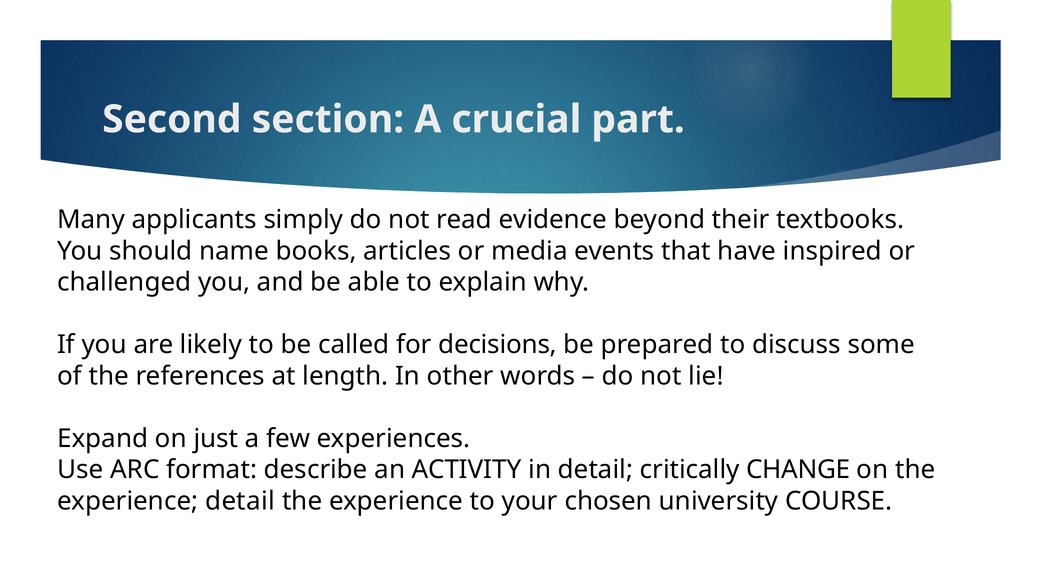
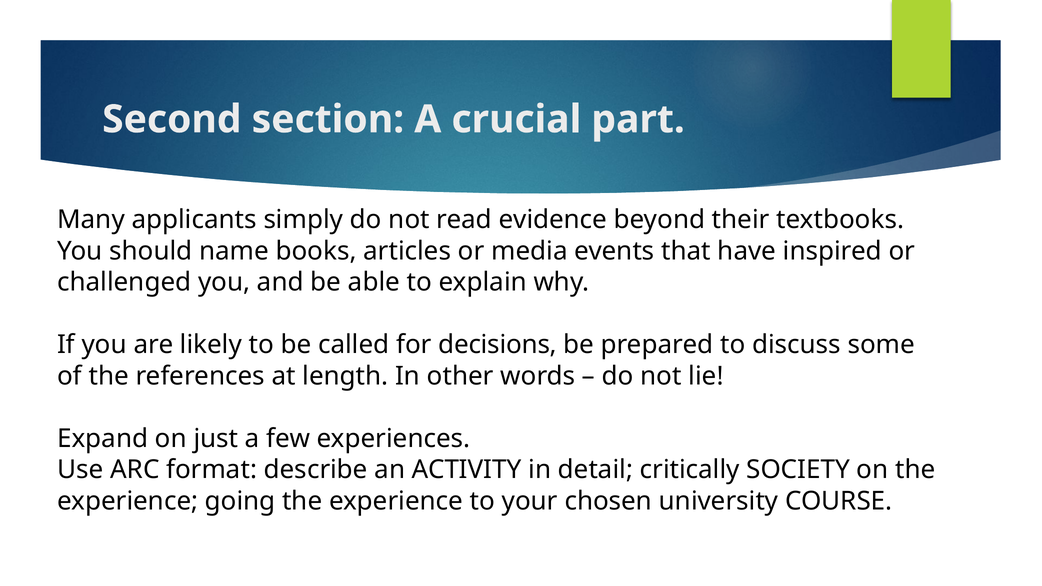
CHANGE: CHANGE -> SOCIETY (798, 470)
experience detail: detail -> going (240, 501)
